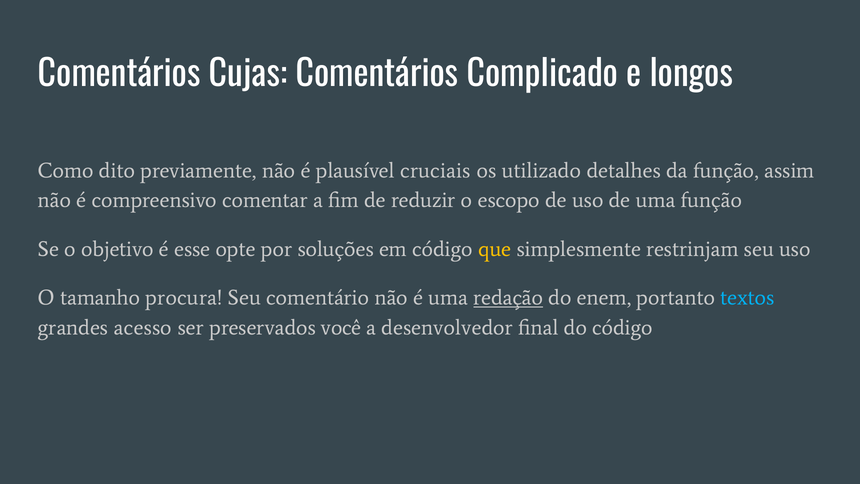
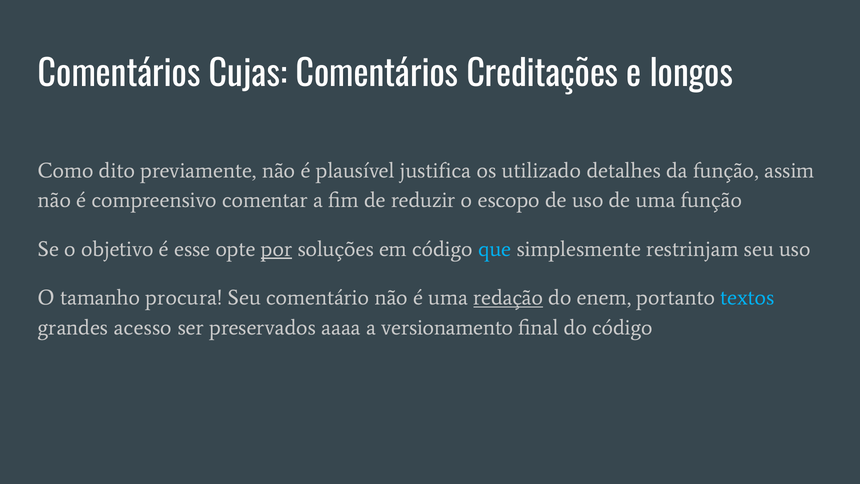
Complicado: Complicado -> Creditações (542, 74)
cruciais: cruciais -> justifica (436, 170)
por underline: none -> present (277, 249)
que colour: yellow -> light blue (495, 249)
você: você -> aaaa (341, 327)
desenvolvedor: desenvolvedor -> versionamento (447, 327)
